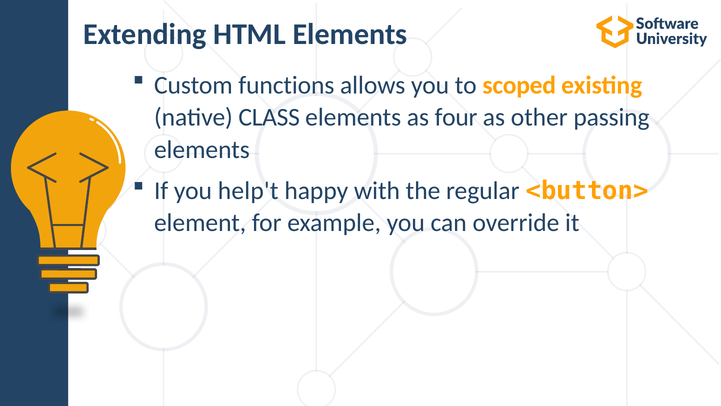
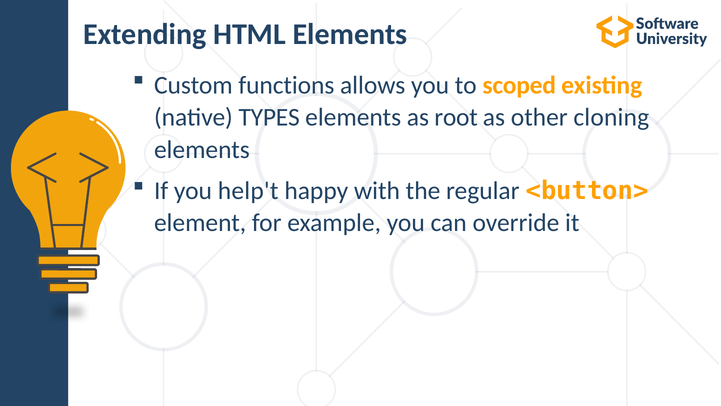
CLASS: CLASS -> TYPES (269, 117)
four: four -> root (456, 117)
passing: passing -> cloning (611, 117)
